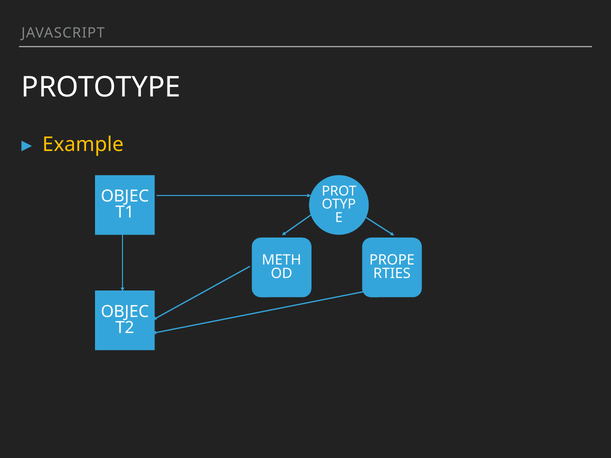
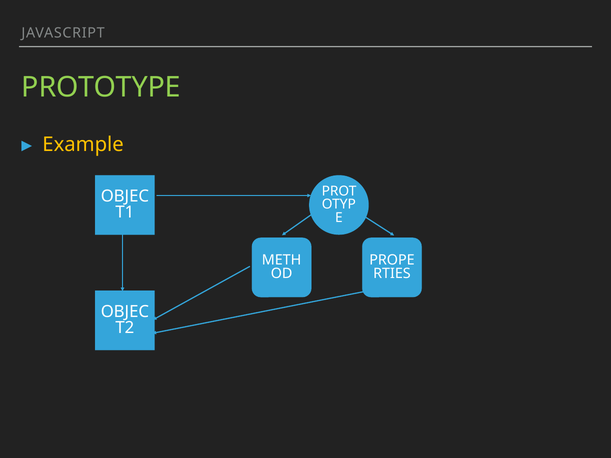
PROTOTYPE colour: white -> light green (101, 87)
